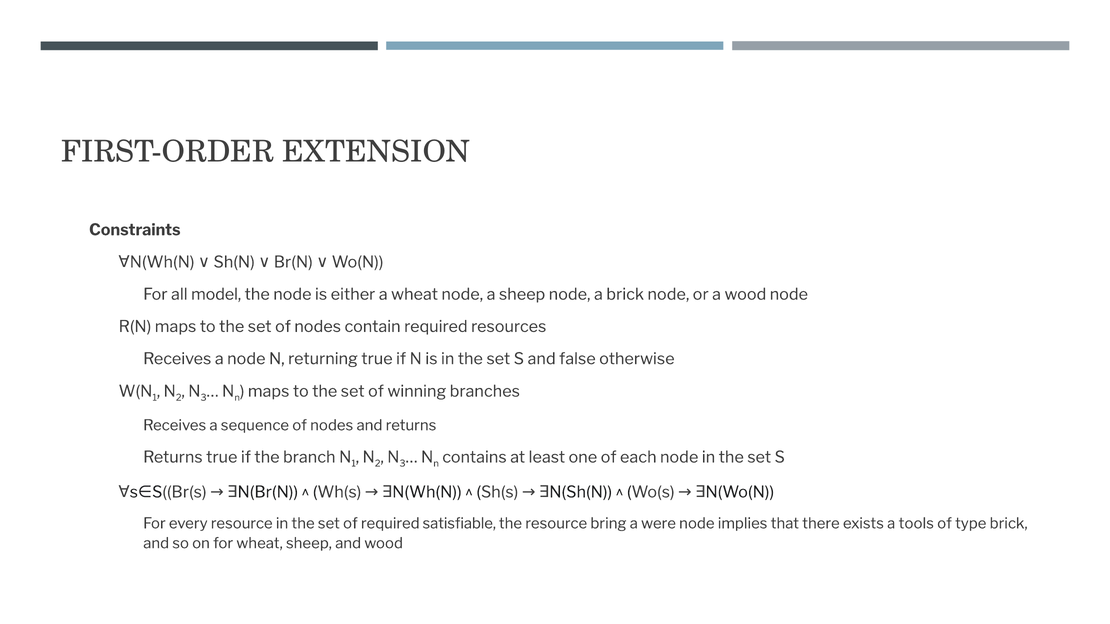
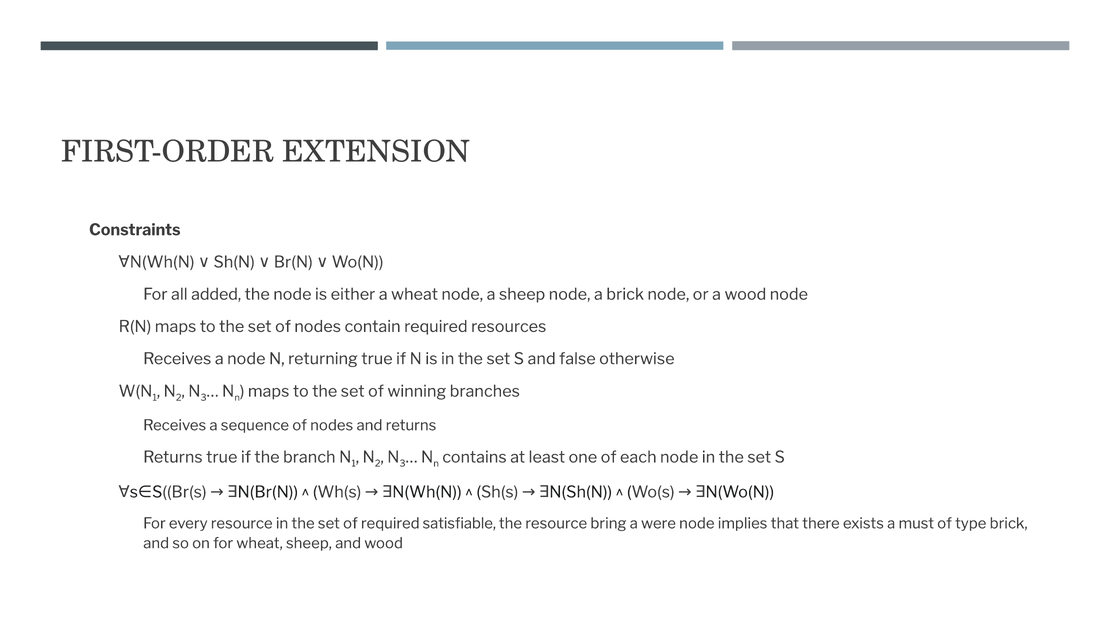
model: model -> added (216, 295)
tools: tools -> must (916, 524)
